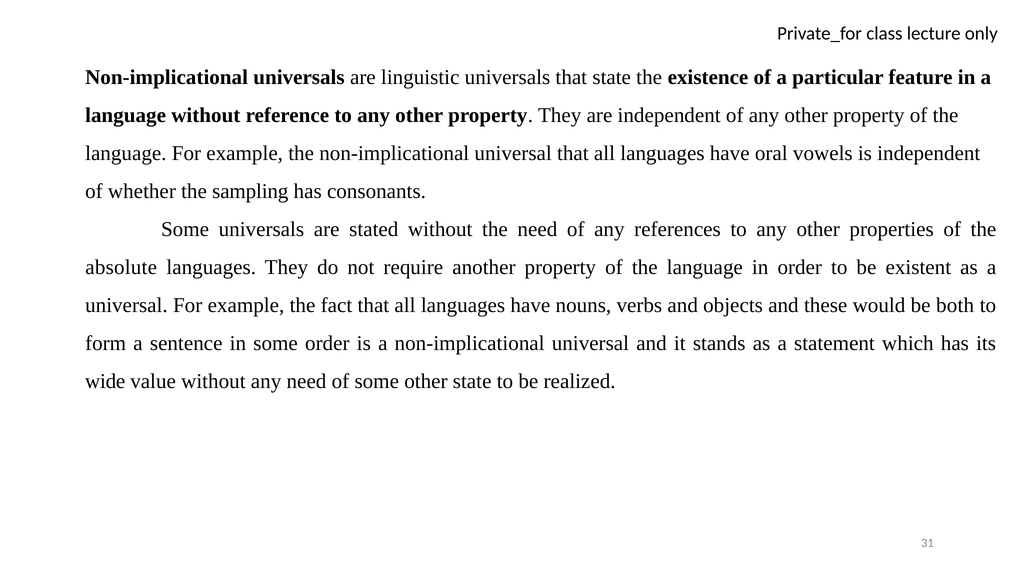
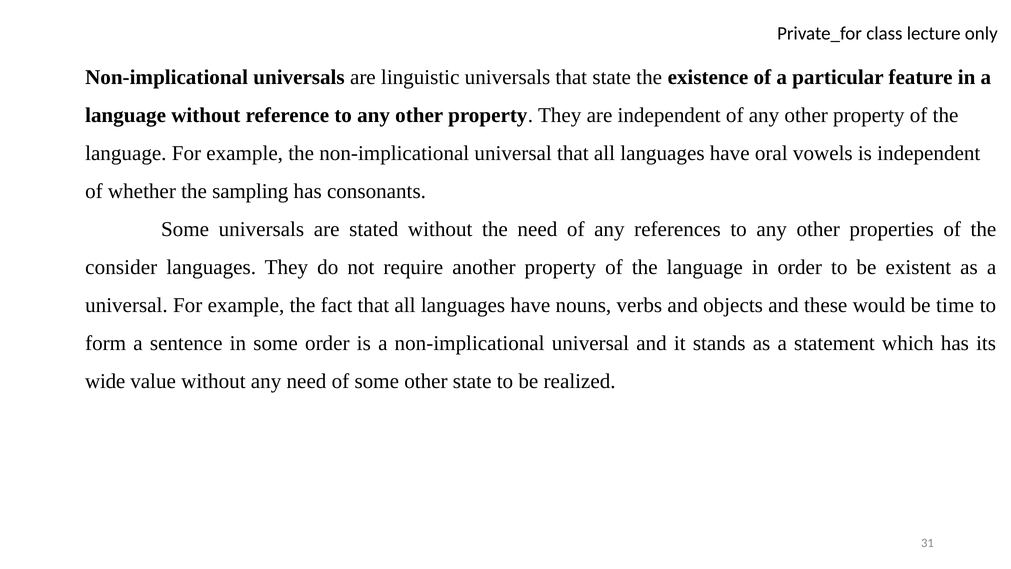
absolute: absolute -> consider (121, 267)
both: both -> time (955, 305)
